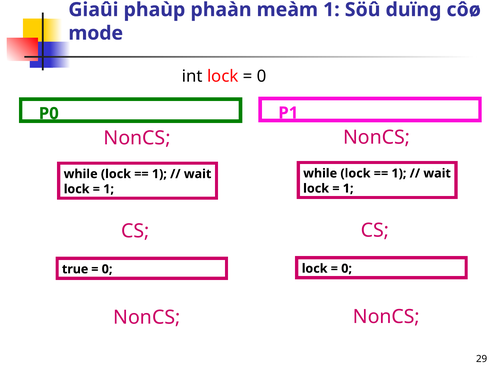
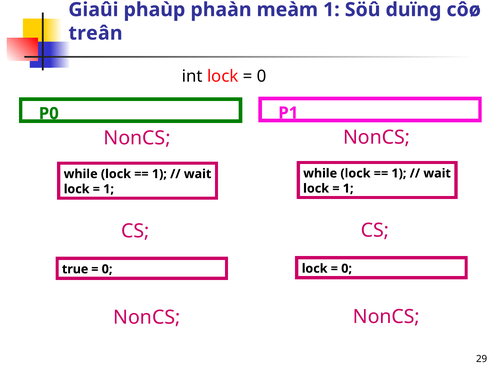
mode: mode -> treân (96, 33)
